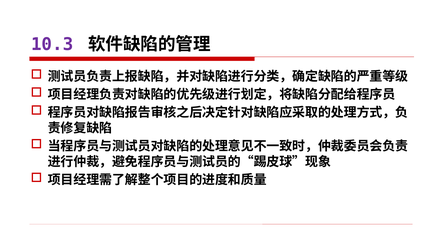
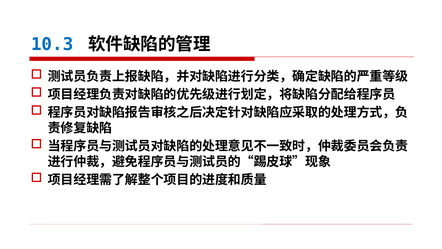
10.3 colour: purple -> blue (52, 44)
